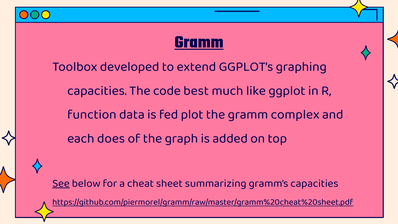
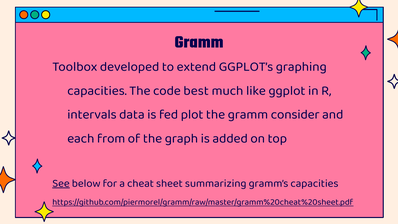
Gramm underline: present -> none (199, 42)
function: function -> intervals (92, 114)
complex: complex -> consider (295, 114)
does: does -> from (111, 138)
